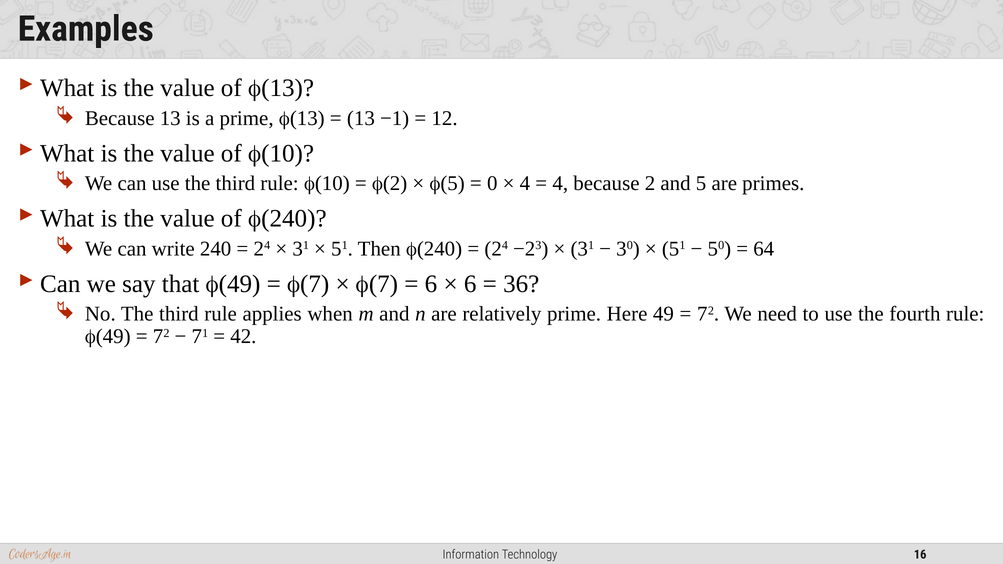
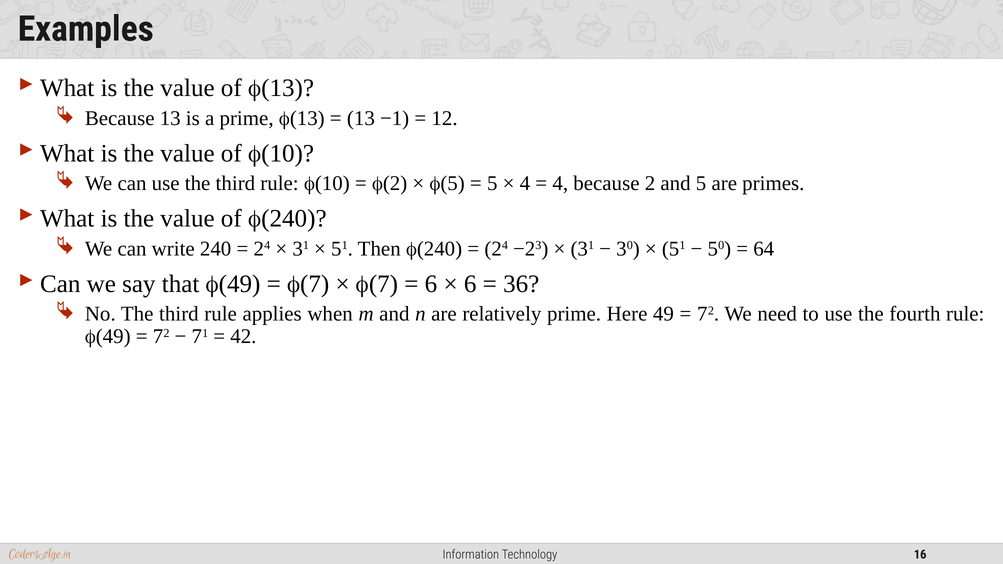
0: 0 -> 5 (492, 184)
